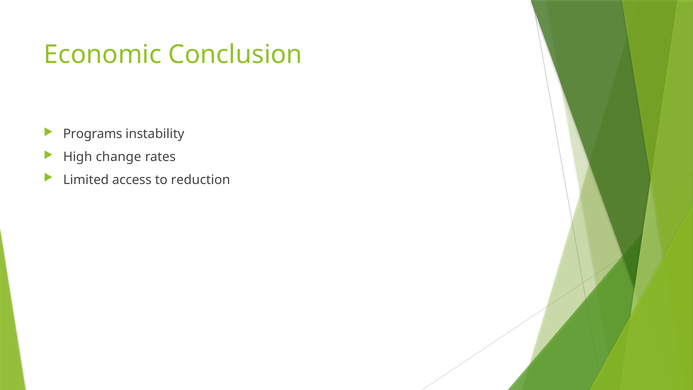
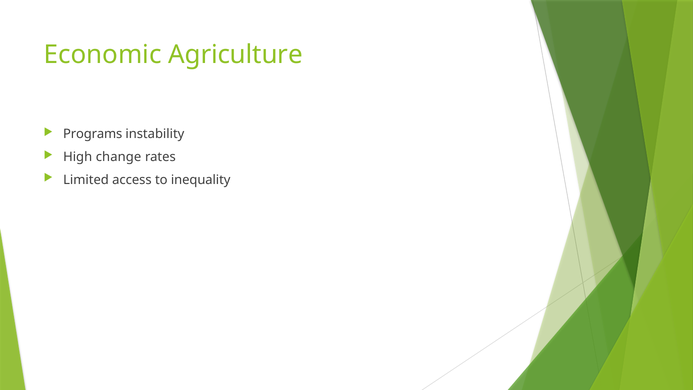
Conclusion: Conclusion -> Agriculture (235, 55)
reduction: reduction -> inequality (201, 180)
